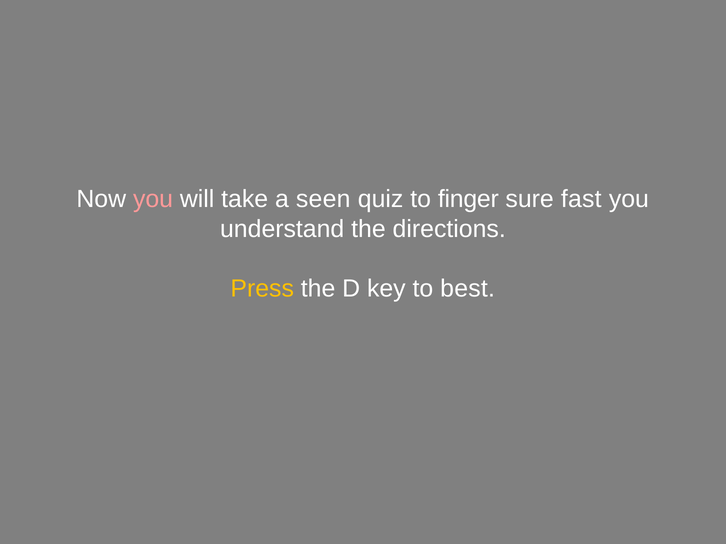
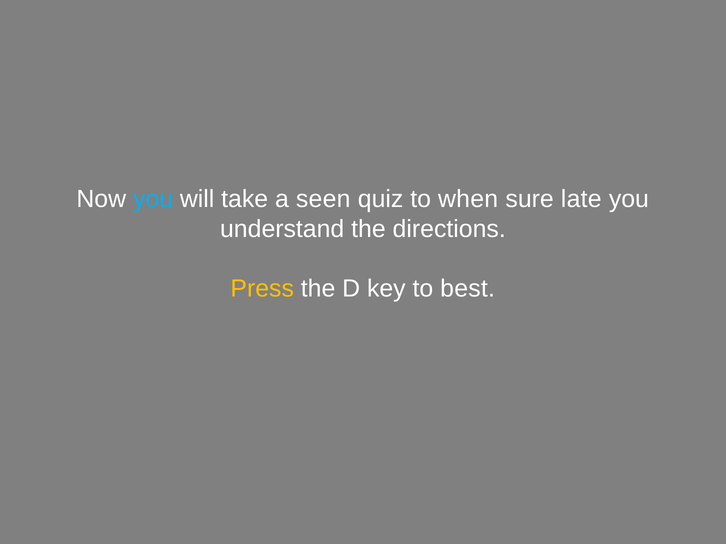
you colour: pink -> light blue (153, 199)
finger: finger -> when (468, 199)
fast: fast -> late (581, 199)
